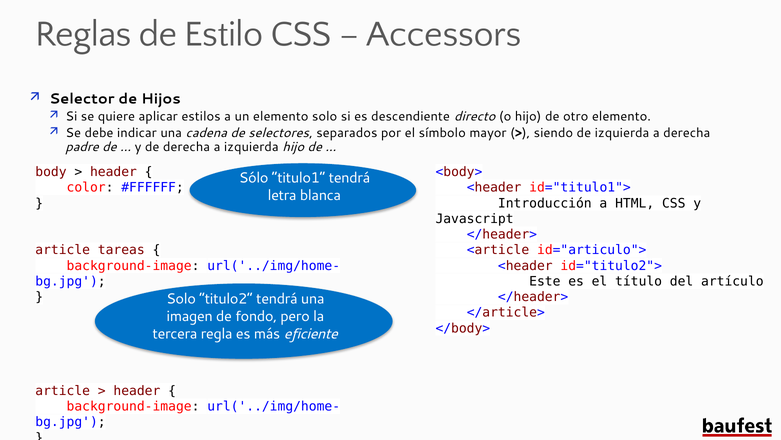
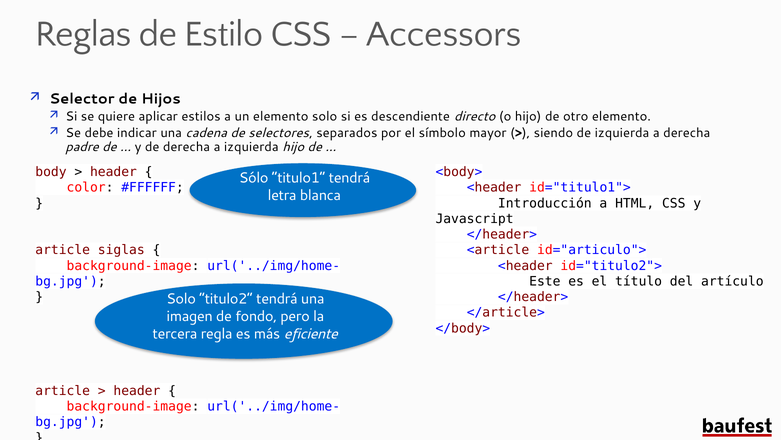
tareas: tareas -> siglas (121, 250)
